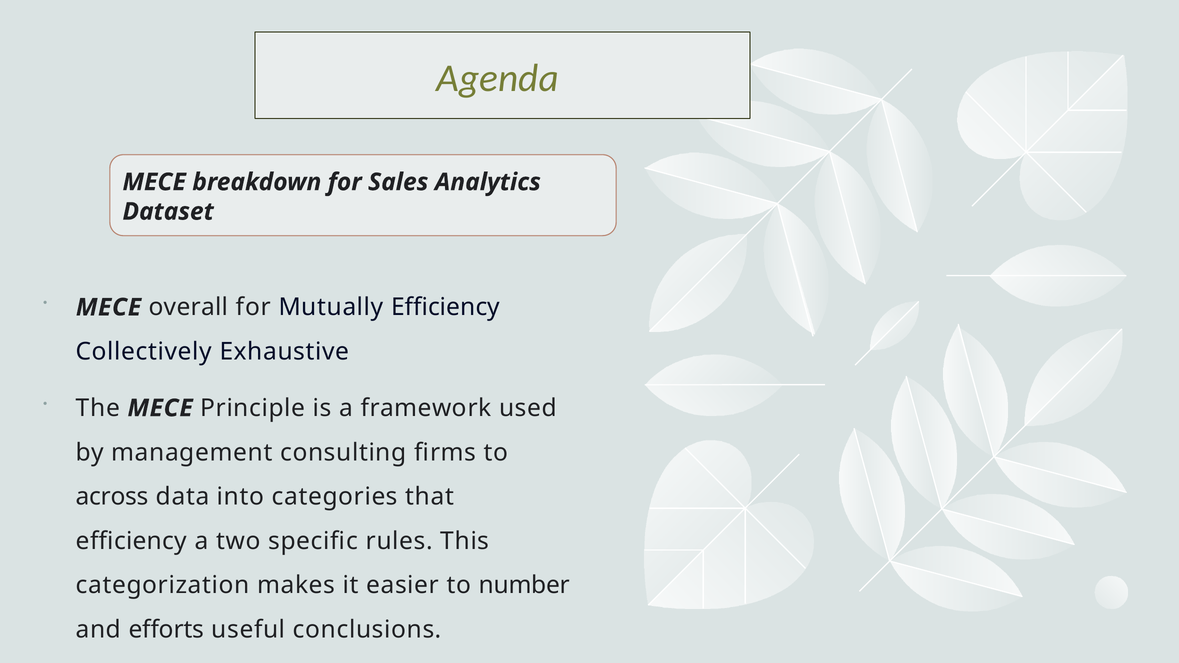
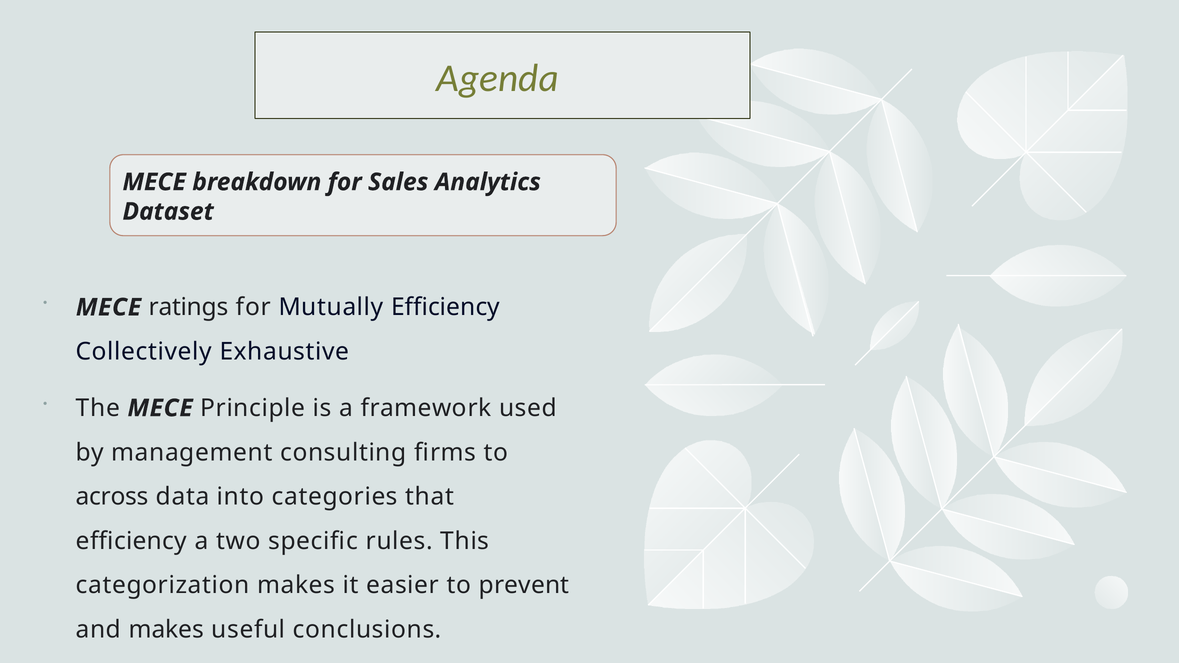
overall: overall -> ratings (189, 307)
number: number -> prevent (524, 585)
and efforts: efforts -> makes (166, 630)
